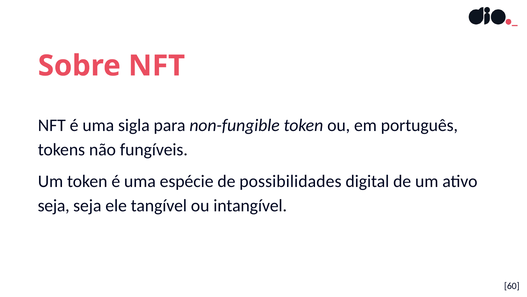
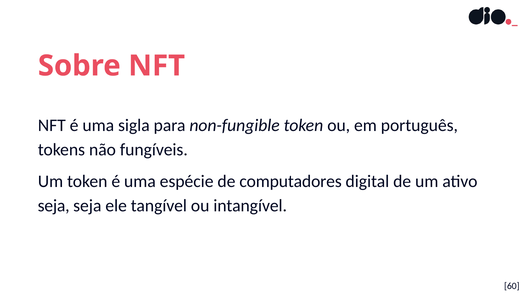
possibilidades: possibilidades -> computadores (291, 181)
